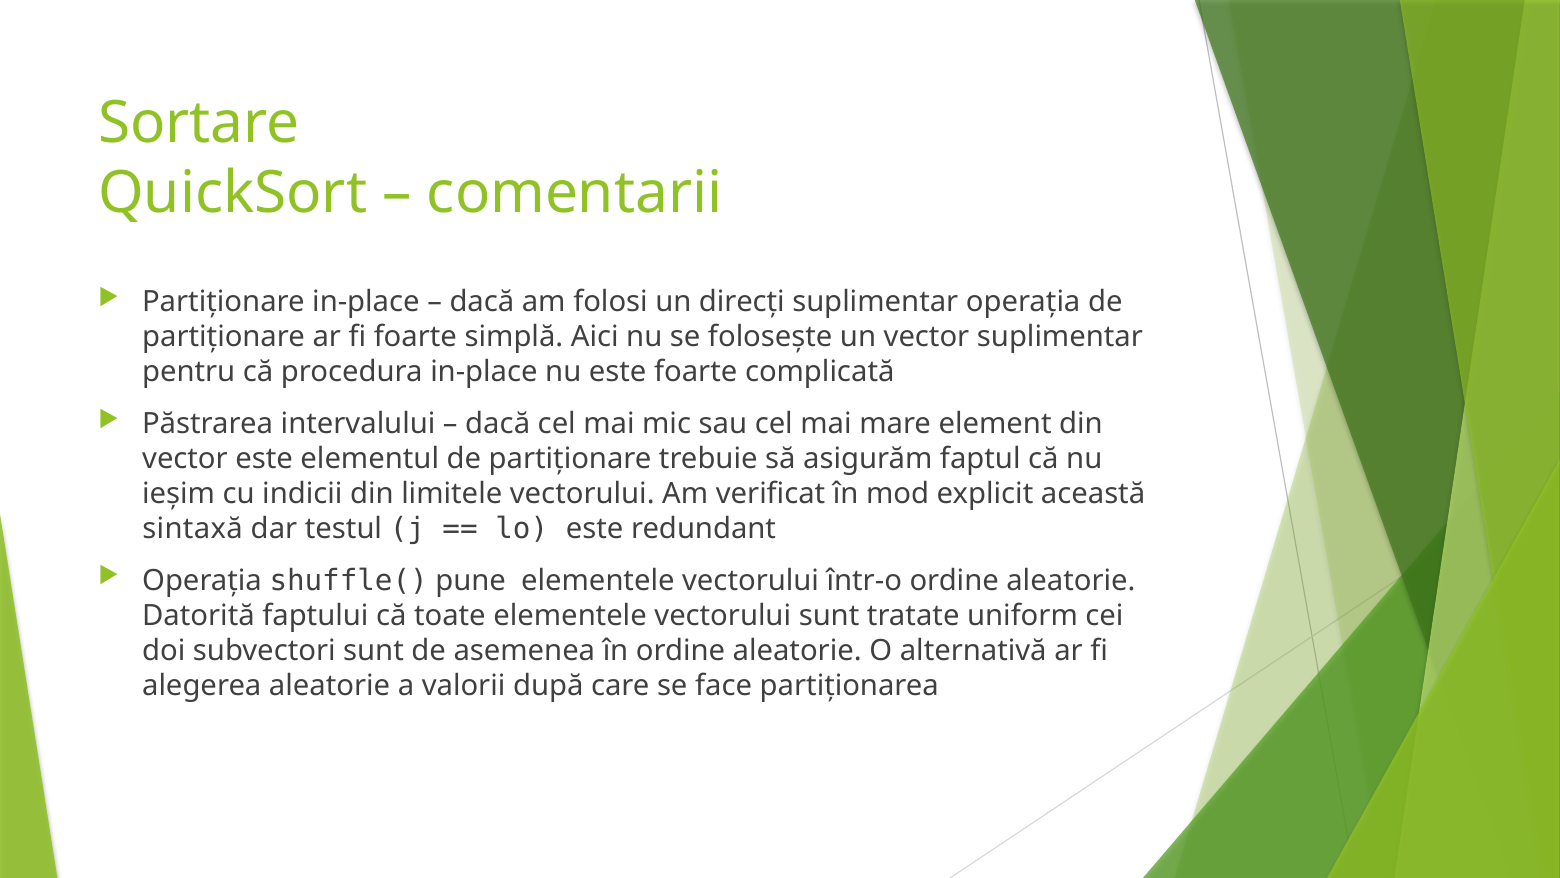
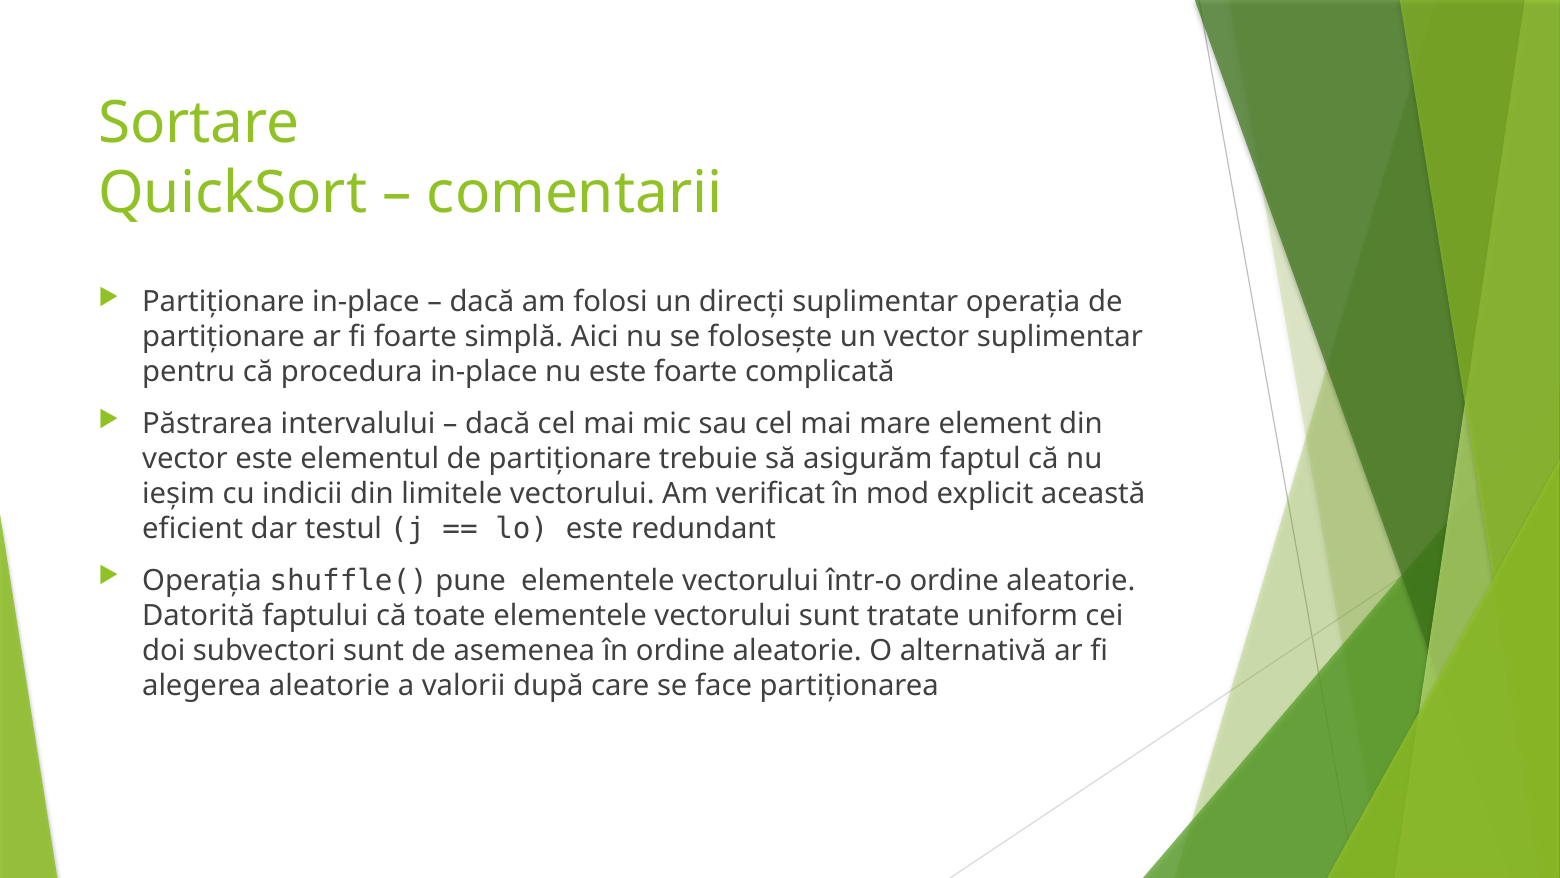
sintaxă: sintaxă -> eficient (193, 529)
